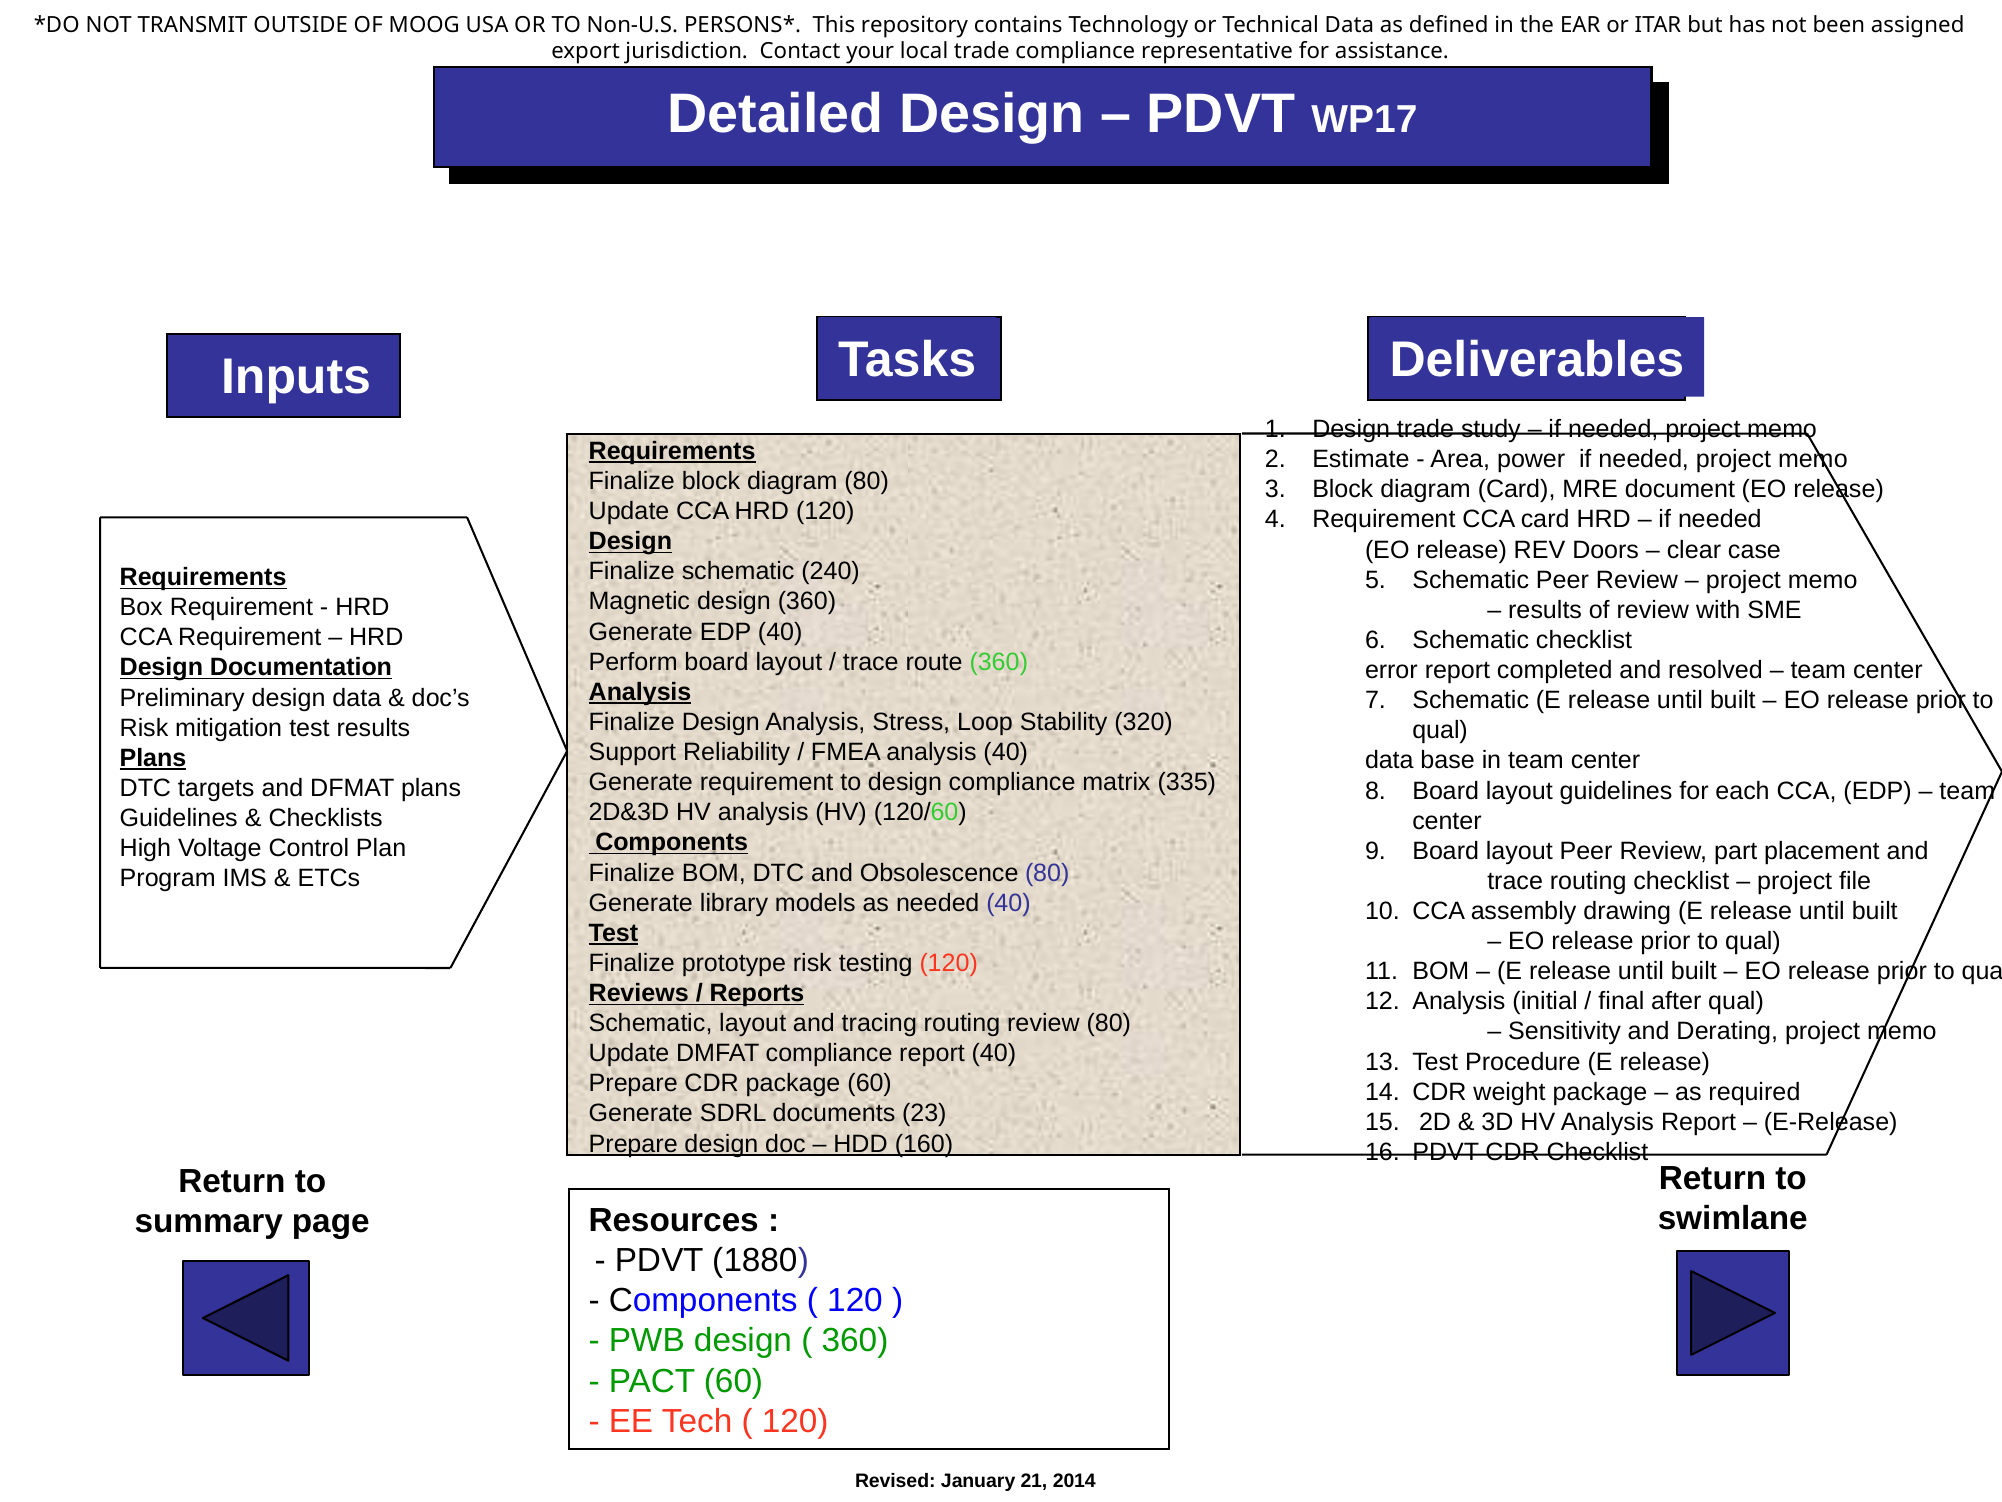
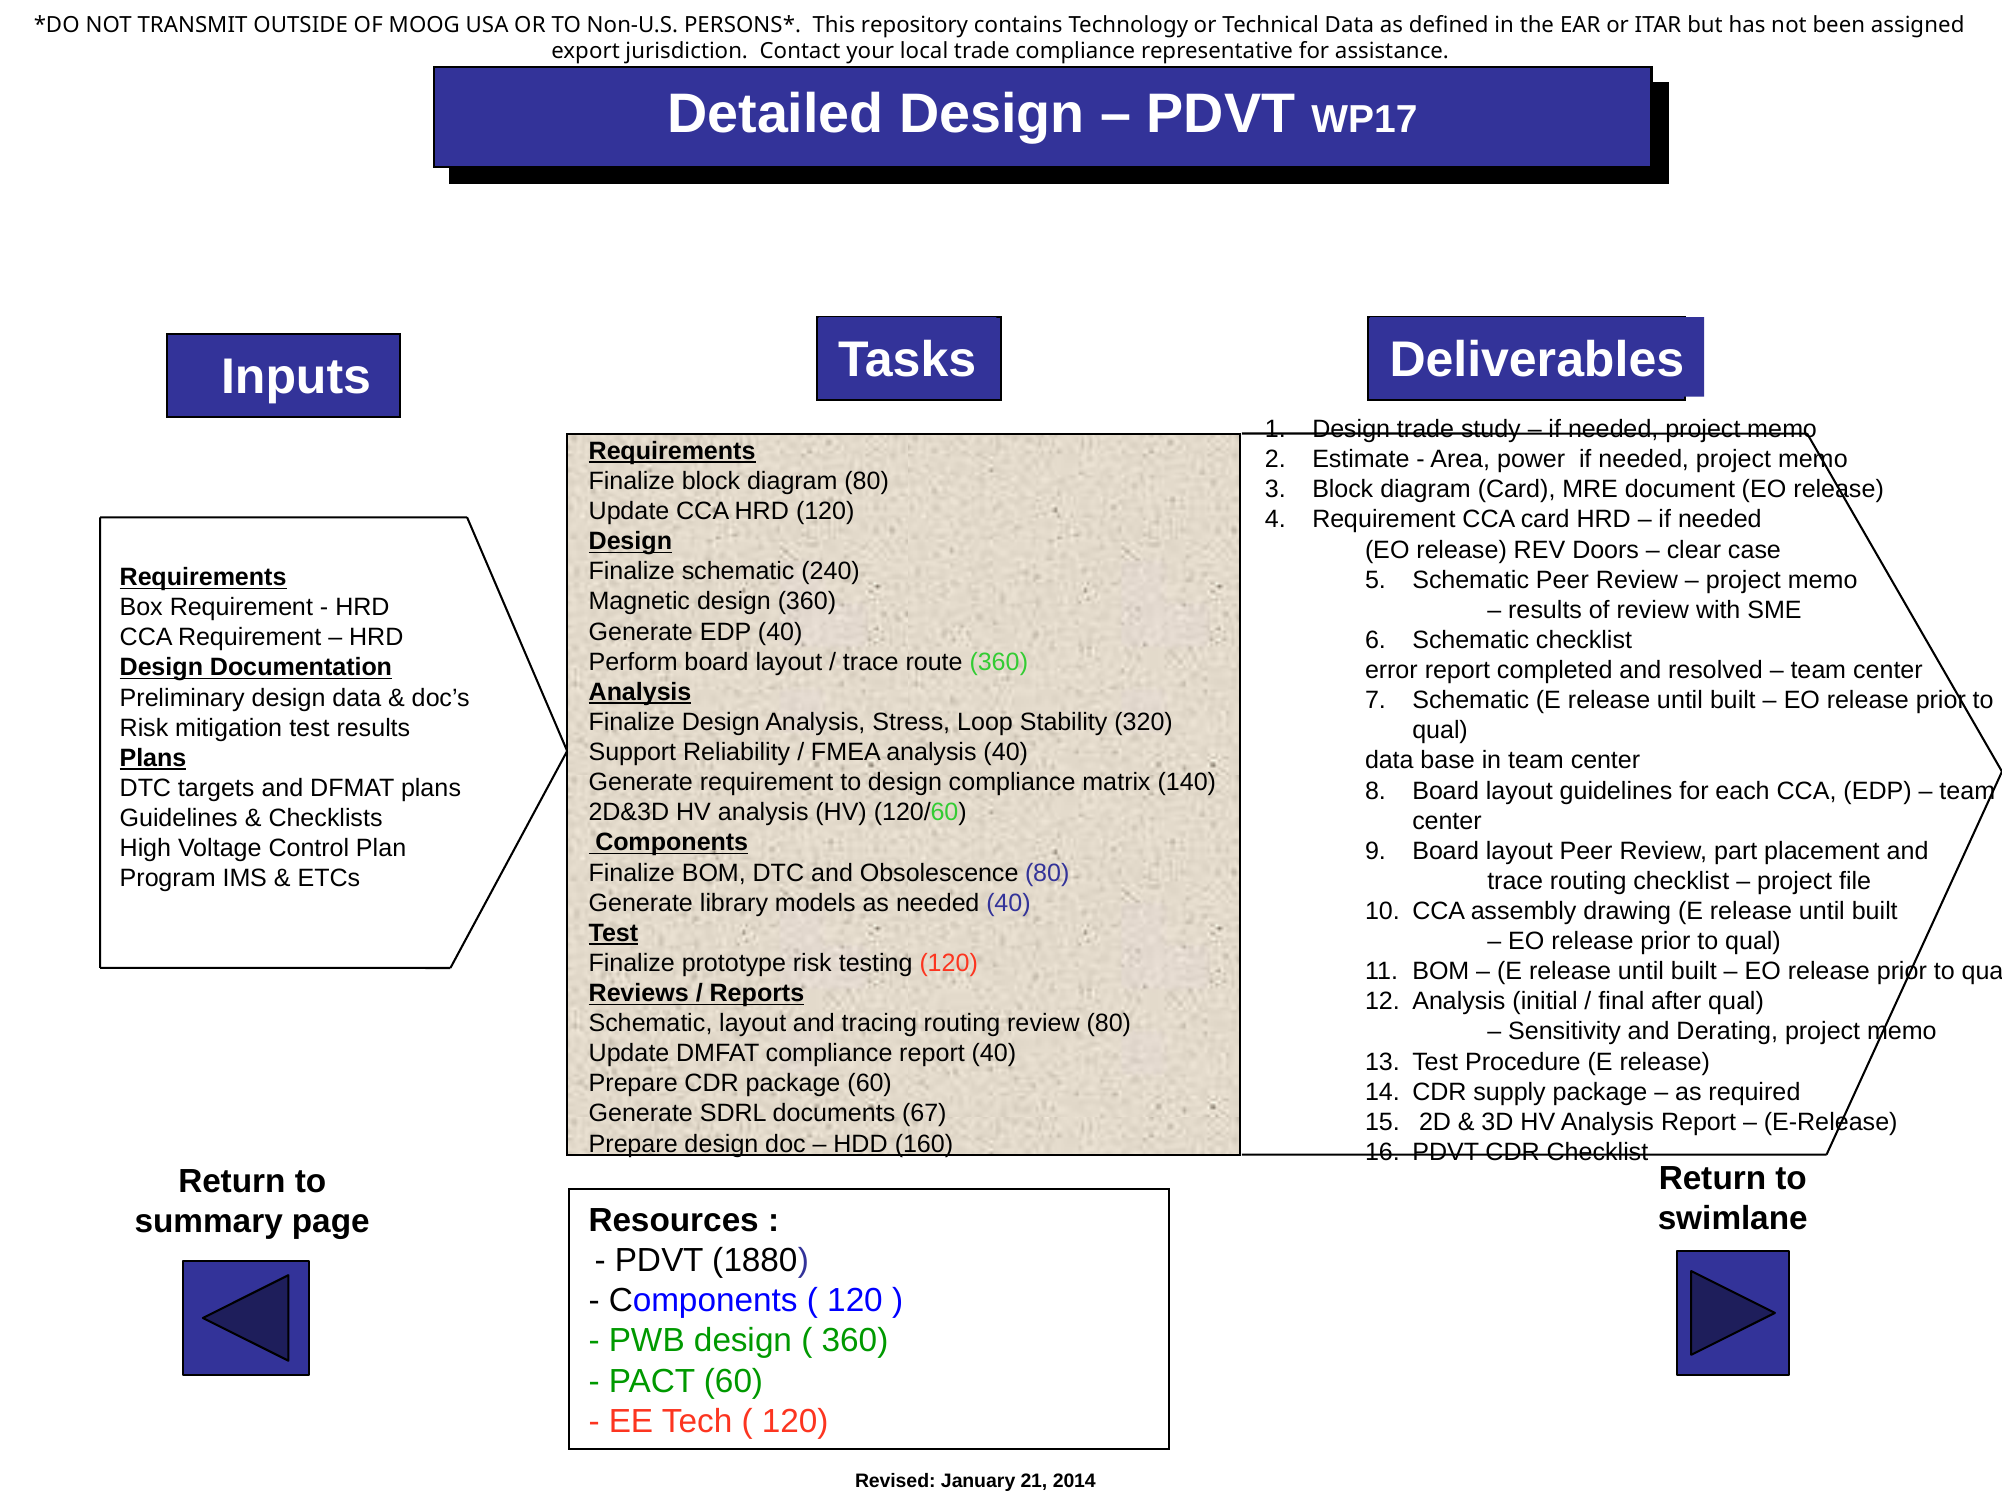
335: 335 -> 140 (1187, 782)
weight: weight -> supply (1510, 1092)
23: 23 -> 67 (924, 1113)
